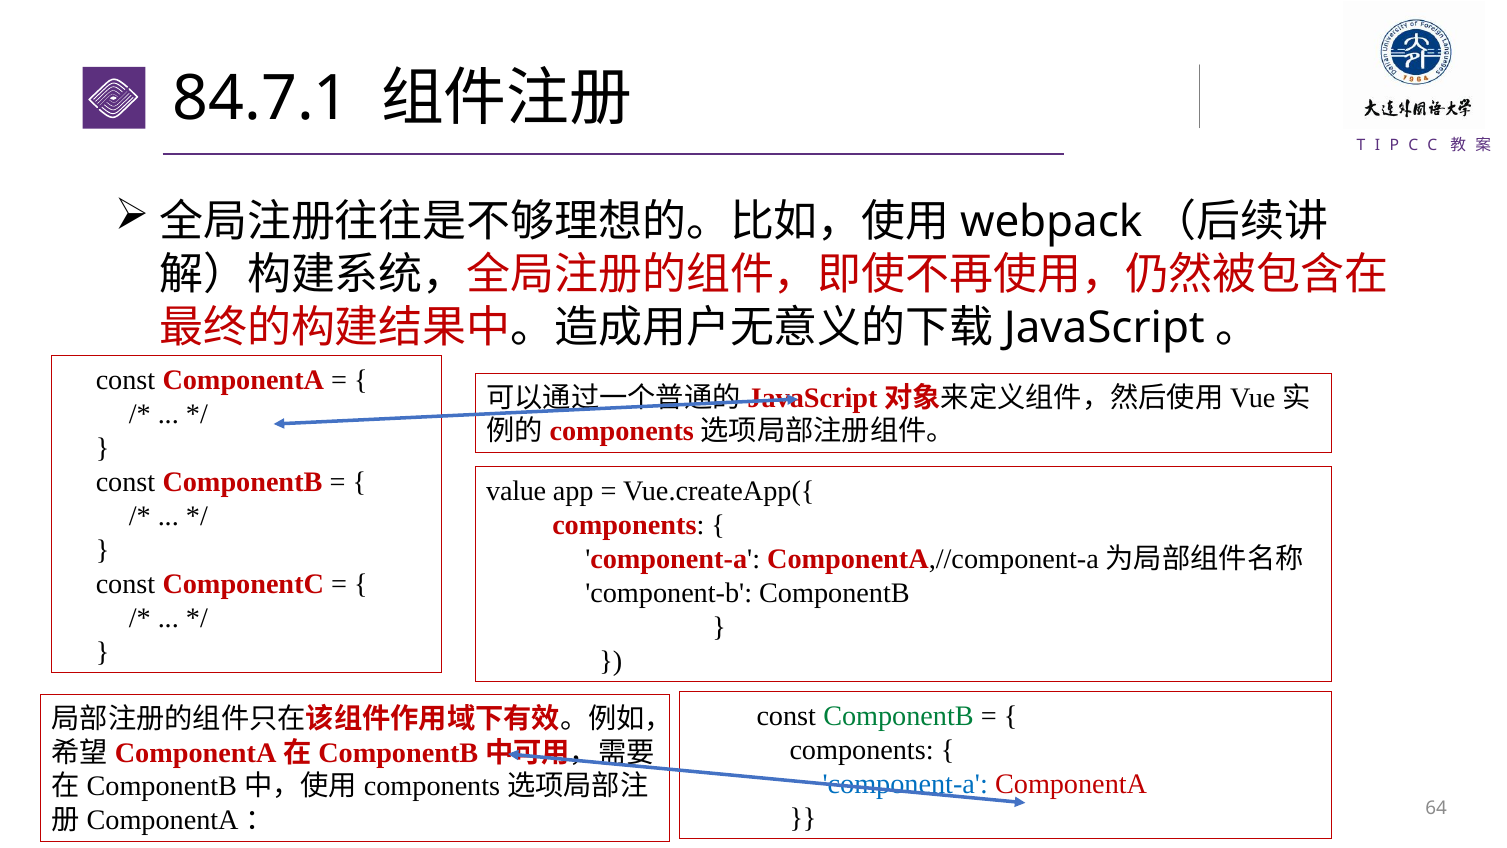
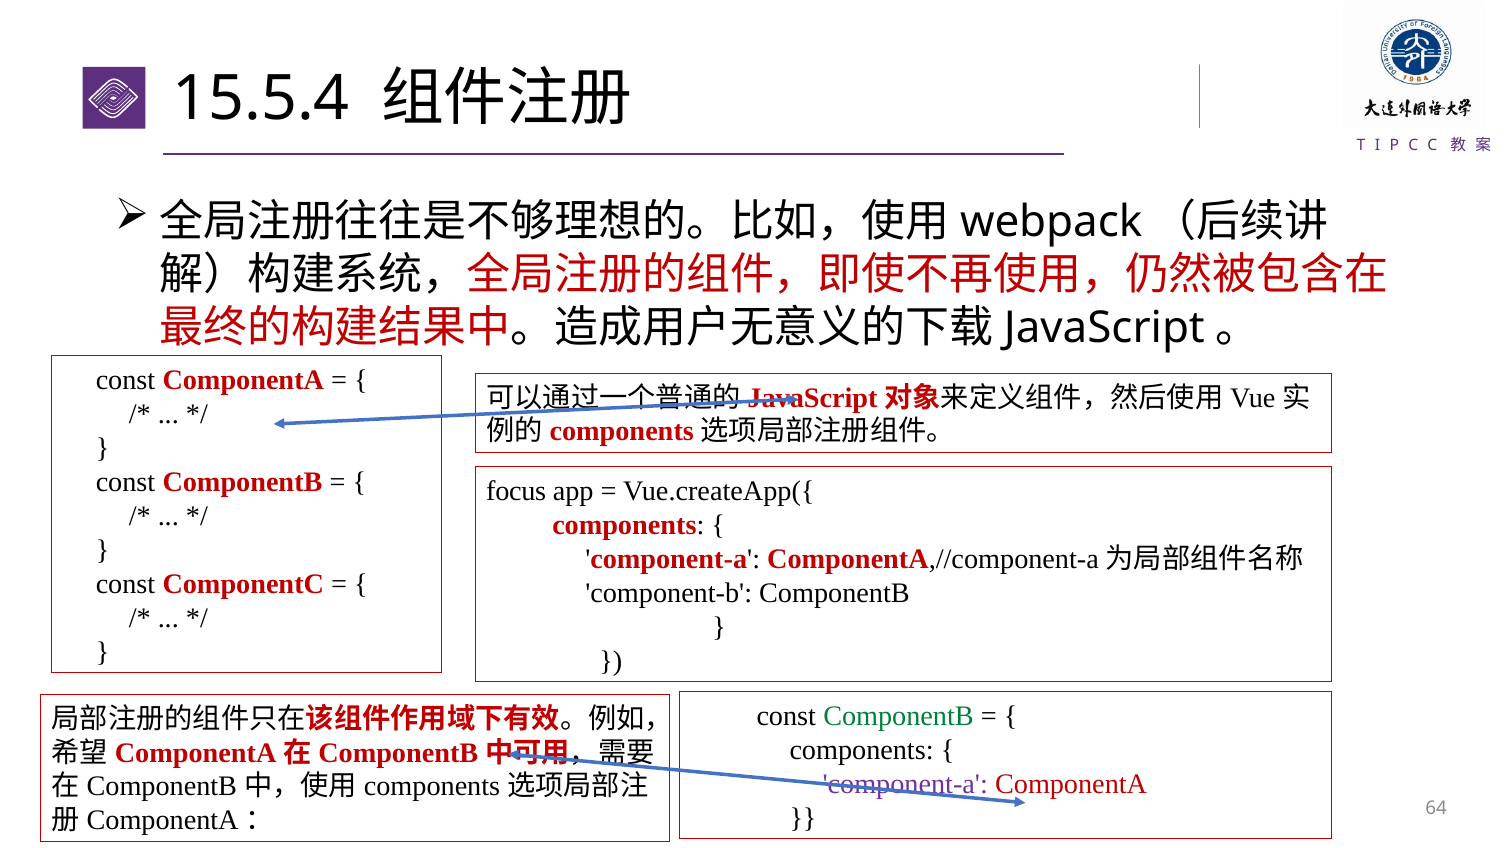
84.7.1: 84.7.1 -> 15.5.4 (261, 99)
value: value -> focus (516, 491)
component-a colour: blue -> purple (905, 784)
